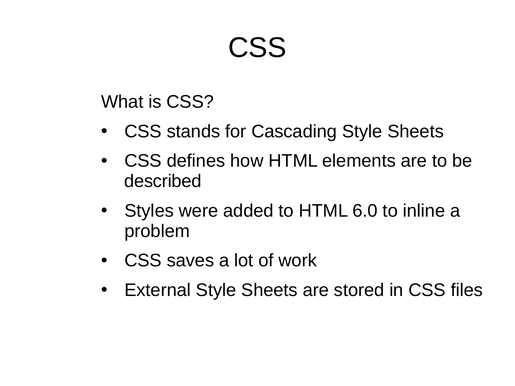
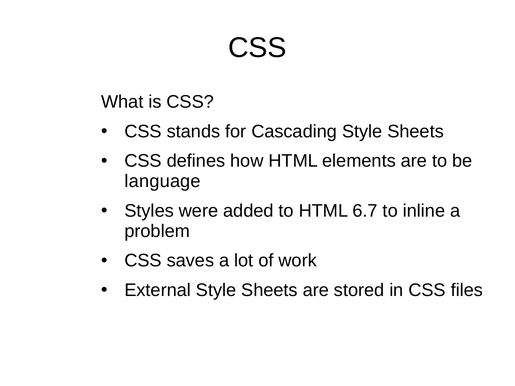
described: described -> language (163, 181)
6.0: 6.0 -> 6.7 (365, 211)
